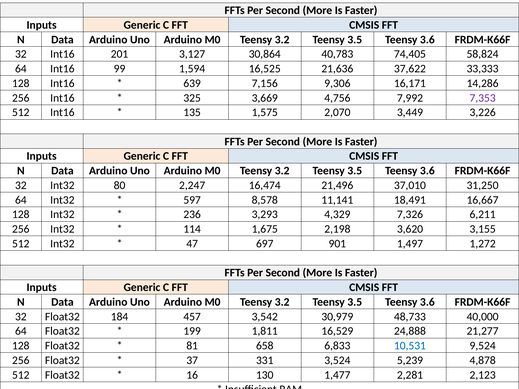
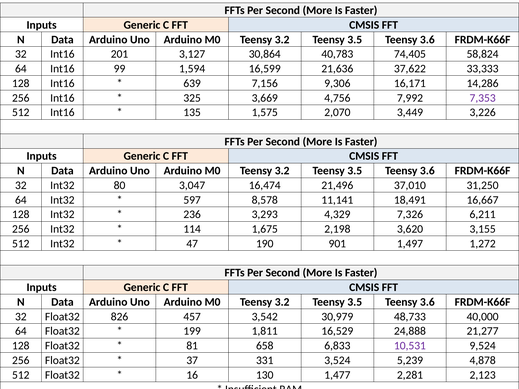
16,525: 16,525 -> 16,599 (265, 69)
2,247: 2,247 -> 3,047 (192, 185)
697: 697 -> 190 (265, 244)
184: 184 -> 826 (120, 317)
10,531 colour: blue -> purple (410, 346)
